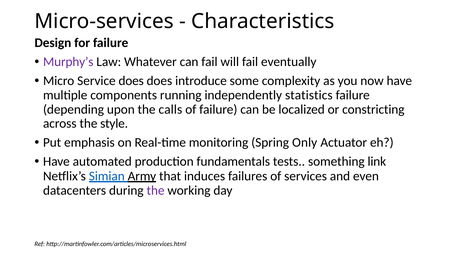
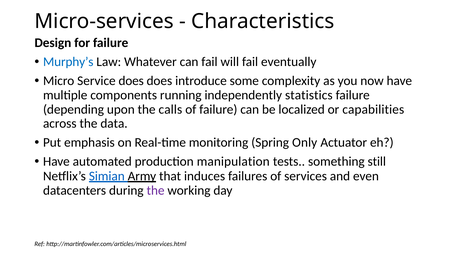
Murphy’s colour: purple -> blue (68, 62)
constricting: constricting -> capabilities (373, 109)
style: style -> data (114, 123)
fundamentals: fundamentals -> manipulation (233, 161)
link: link -> still (377, 161)
